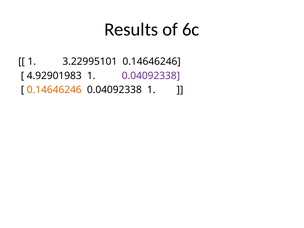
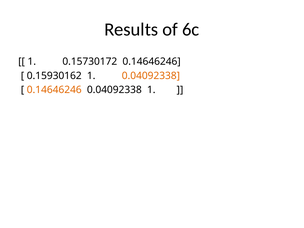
3.22995101: 3.22995101 -> 0.15730172 (90, 62)
4.92901983: 4.92901983 -> 0.15930162 (54, 76)
0.04092338 colour: purple -> orange (151, 76)
